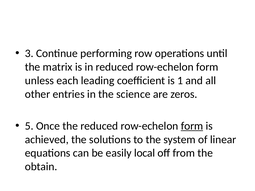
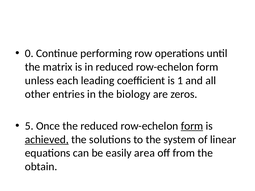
3: 3 -> 0 (29, 53)
science: science -> biology (133, 94)
achieved underline: none -> present (47, 140)
local: local -> area (145, 153)
